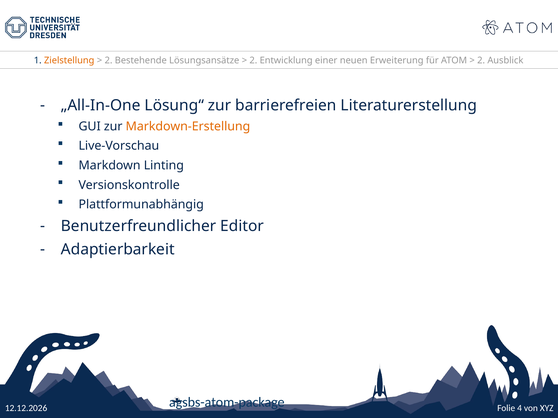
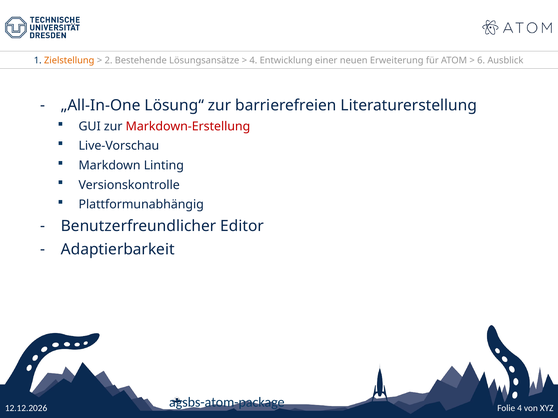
2: 2 -> 4 (253, 60)
2: 2 -> 6 (481, 60)
Markdown-Erstellung colour: orange -> red (188, 127)
